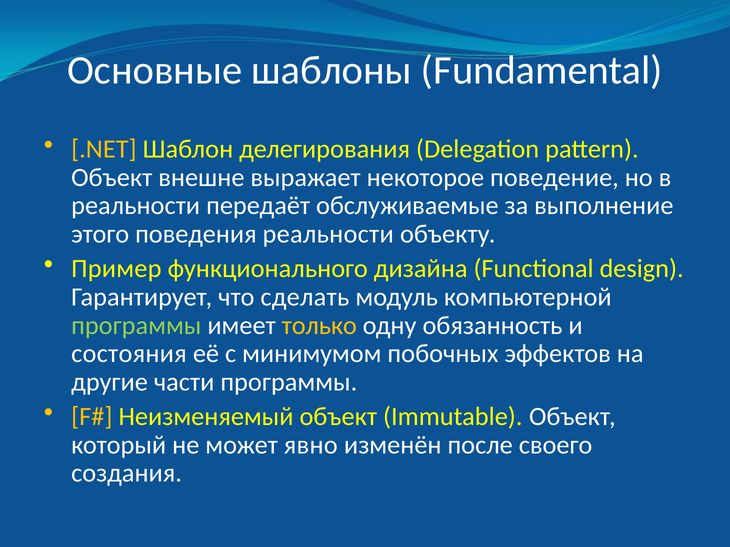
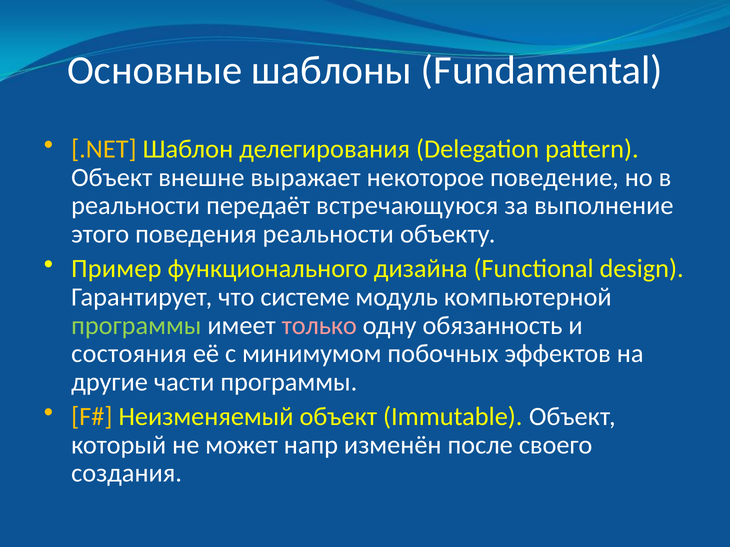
обслуживаемые: обслуживаемые -> встречающуюся (407, 206)
сделать: сделать -> системе (305, 297)
только colour: yellow -> pink (319, 326)
явно: явно -> напр (311, 445)
